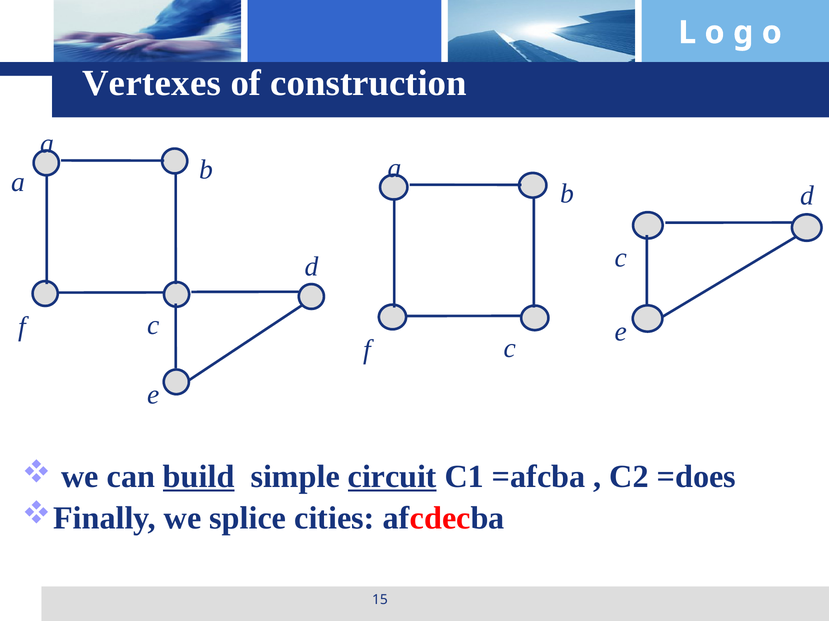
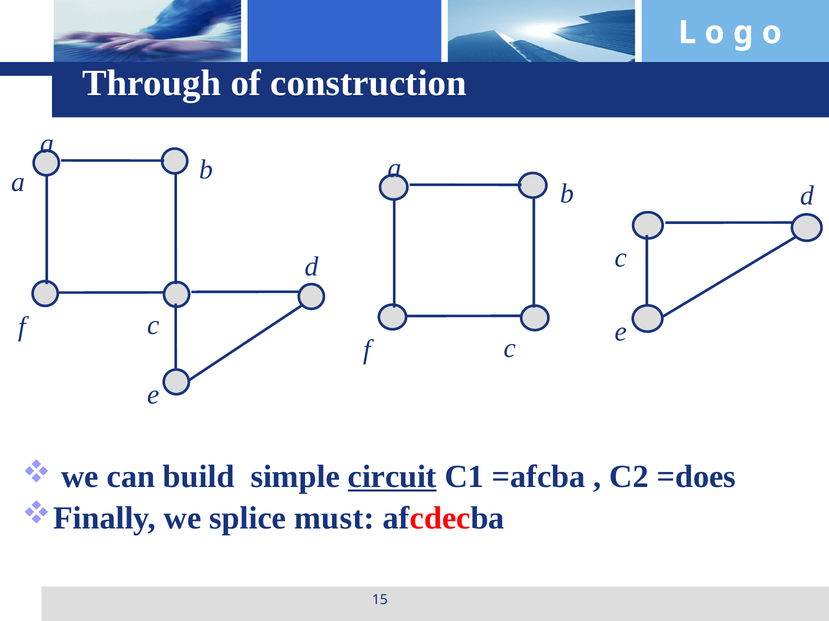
Vertexes: Vertexes -> Through (152, 83)
build underline: present -> none (199, 477)
cities: cities -> must (334, 519)
